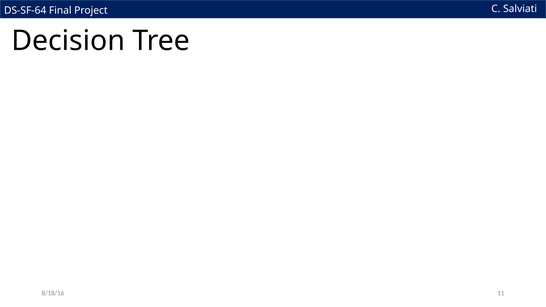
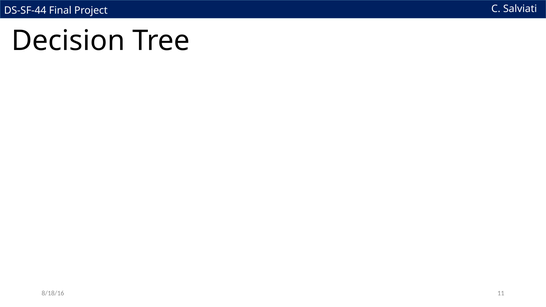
DS-SF-64: DS-SF-64 -> DS-SF-44 (25, 11)
